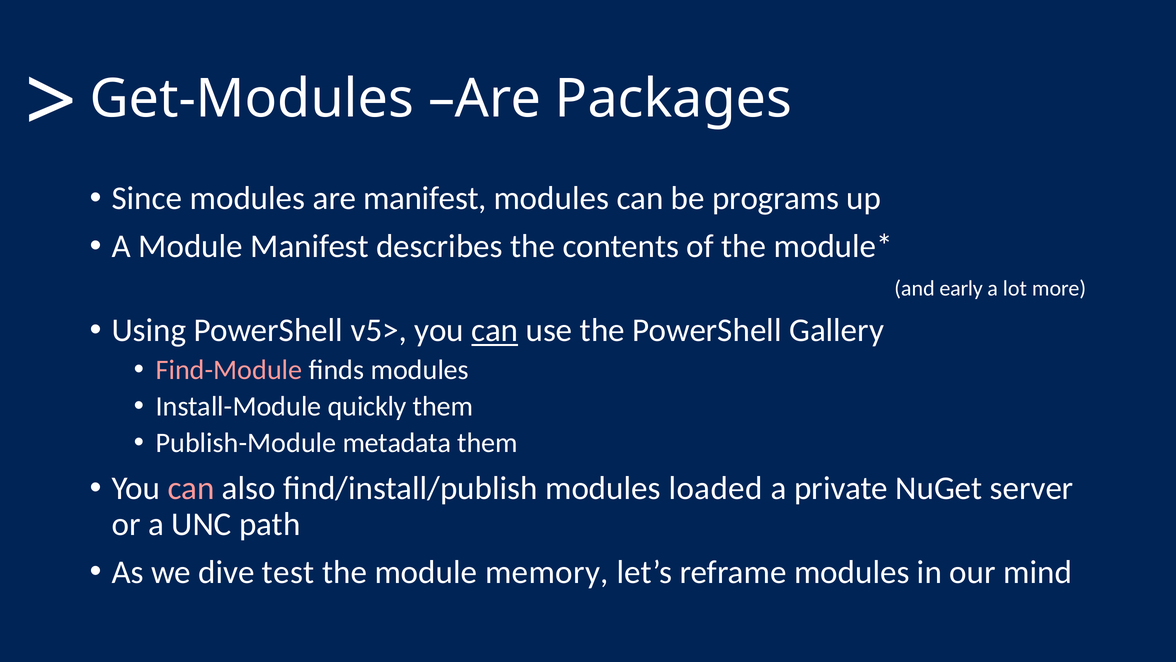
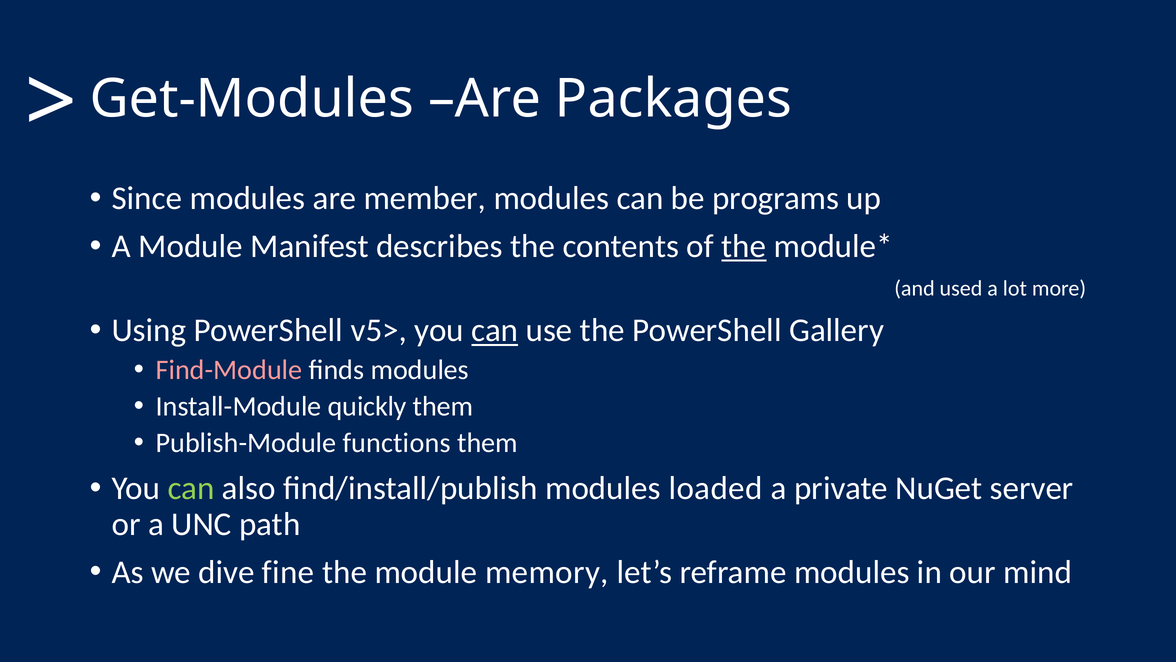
are manifest: manifest -> member (425, 198)
the underline: none -> present (744, 246)
early: early -> used (961, 288)
metadata: metadata -> functions (397, 443)
can colour: pink -> light green (191, 488)
test: test -> fine (288, 572)
